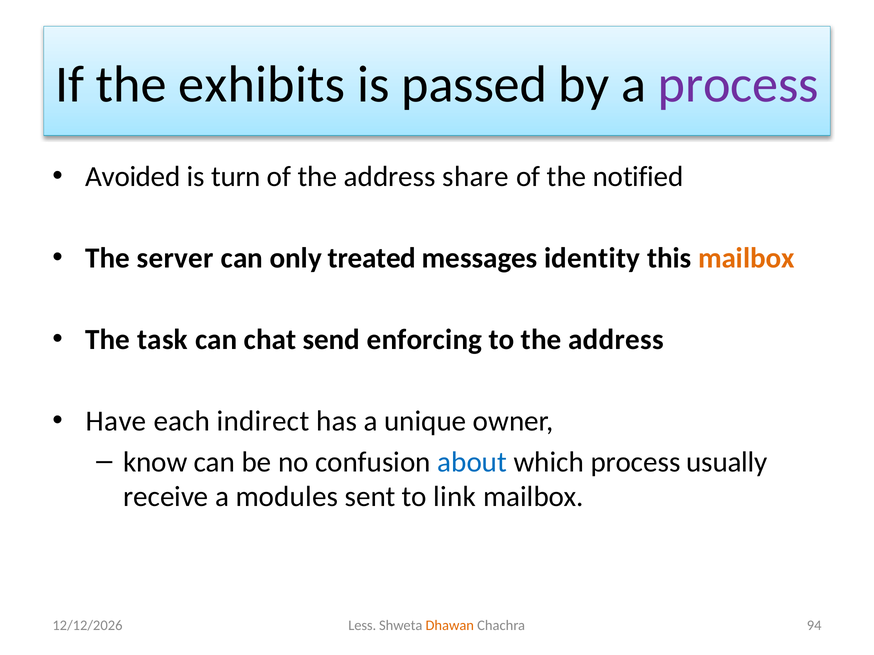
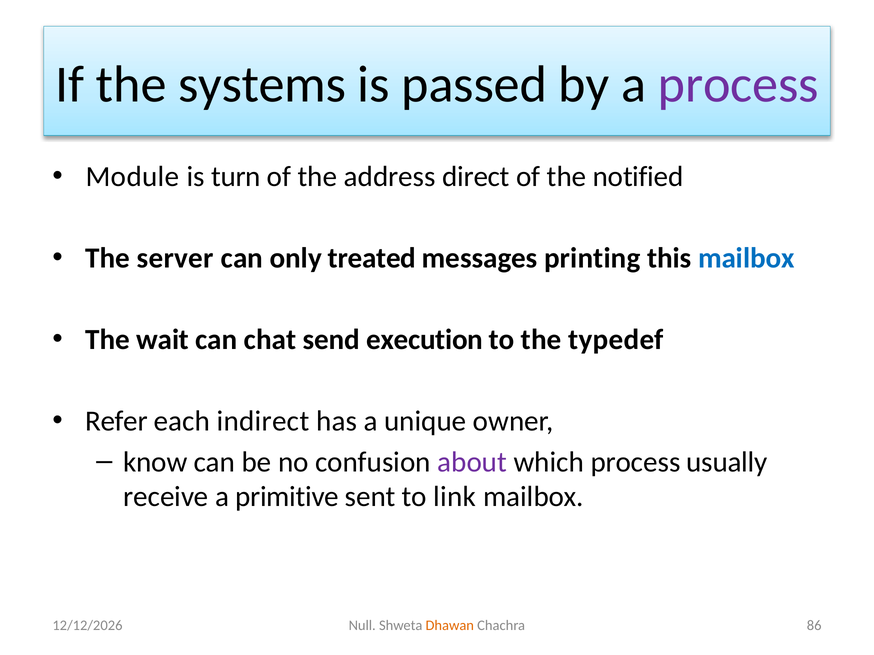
exhibits: exhibits -> systems (262, 85)
Avoided: Avoided -> Module (133, 177)
share: share -> direct (476, 177)
identity: identity -> printing (592, 258)
mailbox colour: orange -> blue (746, 258)
task: task -> wait (163, 340)
enforcing: enforcing -> execution (425, 340)
to the address: address -> typedef (616, 340)
Have: Have -> Refer (116, 421)
about colour: blue -> purple (472, 462)
modules: modules -> primitive (287, 497)
Less: Less -> Null (362, 626)
94: 94 -> 86 (814, 626)
